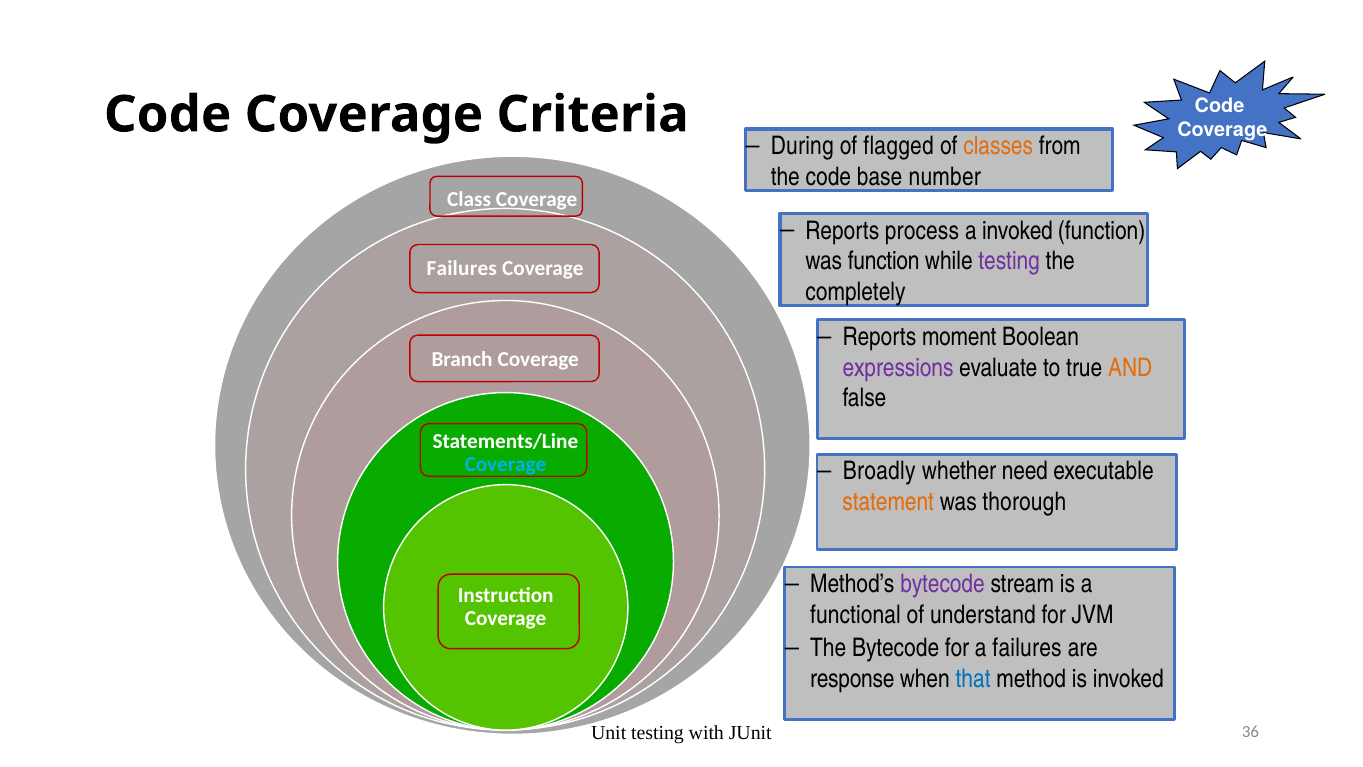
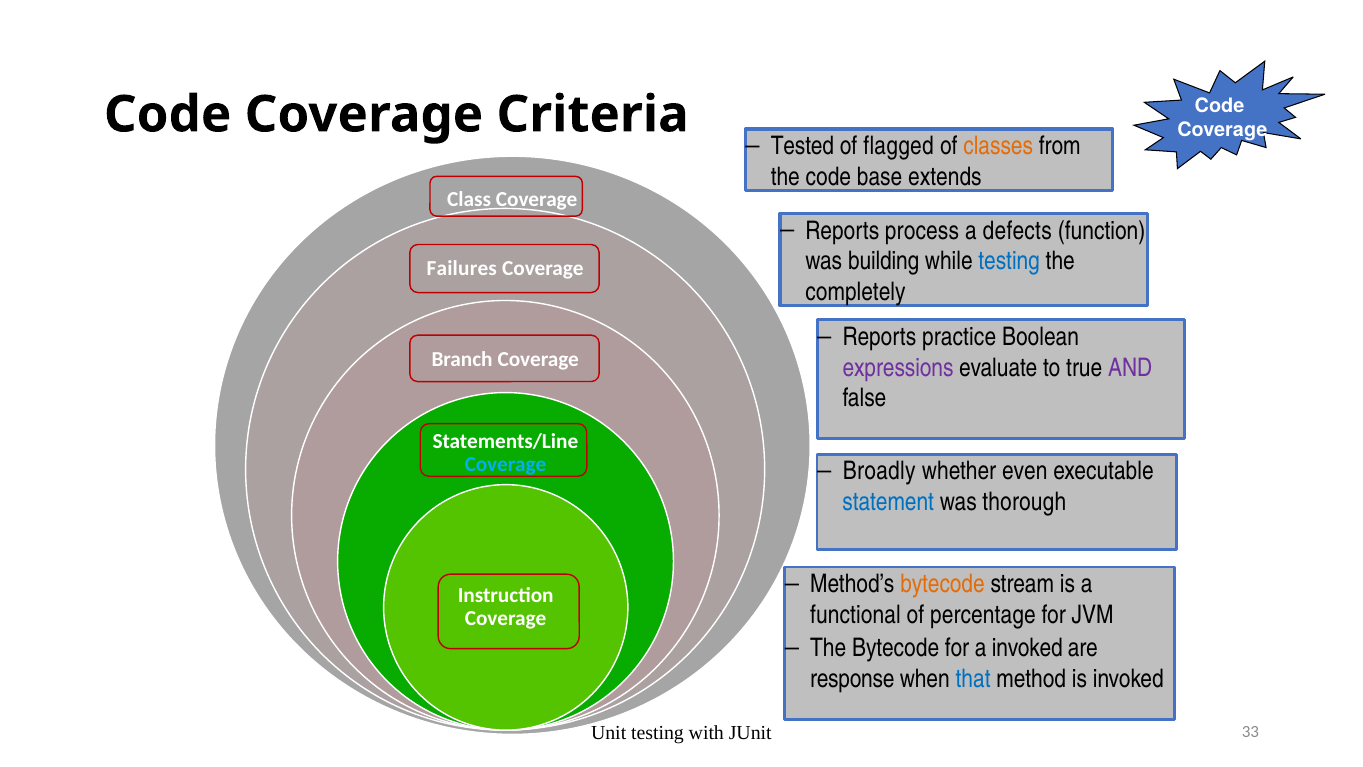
During: During -> Tested (802, 146)
number: number -> extends (945, 177)
a invoked: invoked -> defects (1017, 231)
was function: function -> building (884, 261)
testing colour: purple -> blue (1009, 261)
moment: moment -> practice (959, 337)
AND colour: orange -> purple (1130, 367)
need: need -> even (1025, 471)
statement colour: orange -> blue (888, 502)
bytecode colour: purple -> orange (942, 584)
understand: understand -> percentage (983, 614)
a failures: failures -> invoked (1027, 648)
36: 36 -> 33 (1250, 732)
